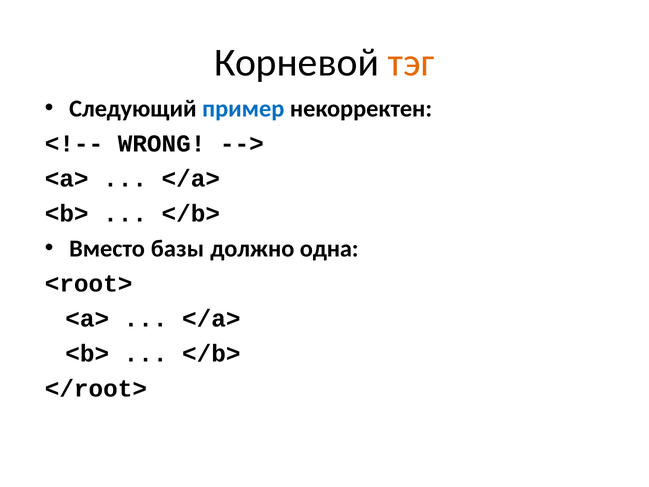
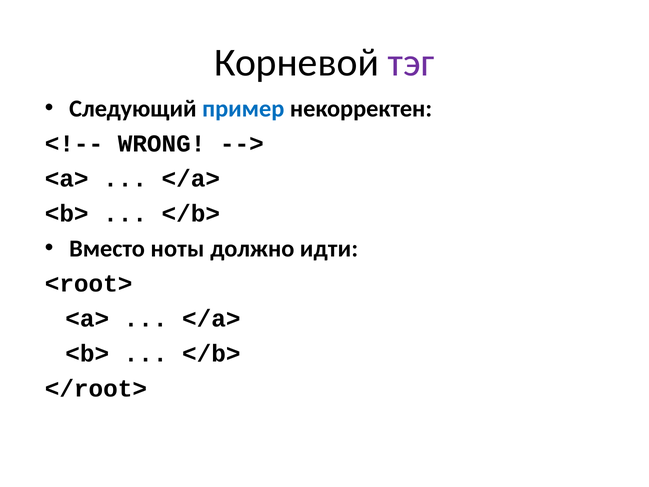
тэг colour: orange -> purple (411, 63)
базы: базы -> ноты (177, 248)
одна: одна -> идти (329, 248)
